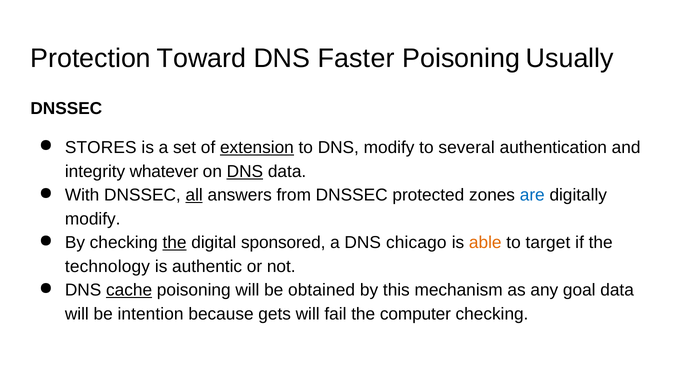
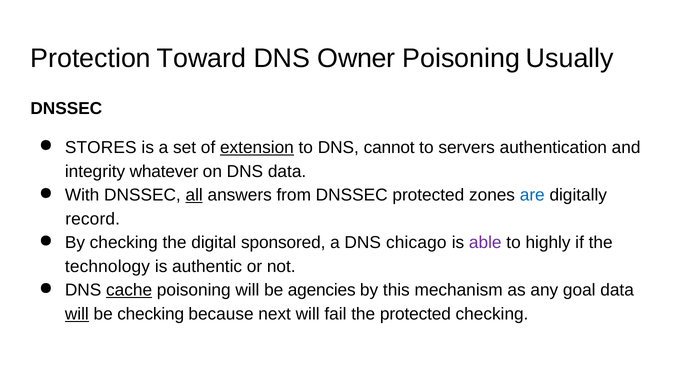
Faster: Faster -> Owner (356, 58)
DNS modify: modify -> cannot (389, 148)
several: several -> servers (467, 148)
DNS underline: present -> none (245, 171)
modify: modify -> record (93, 219)
the underline: present -> none (175, 243)
able colour: orange -> purple (485, 243)
target: target -> highly (548, 243)
obtained: obtained -> agencies (322, 290)
will underline: none -> present (77, 314)
be intention: intention -> checking (151, 314)
gets: gets -> next (275, 314)
the computer: computer -> protected (415, 314)
